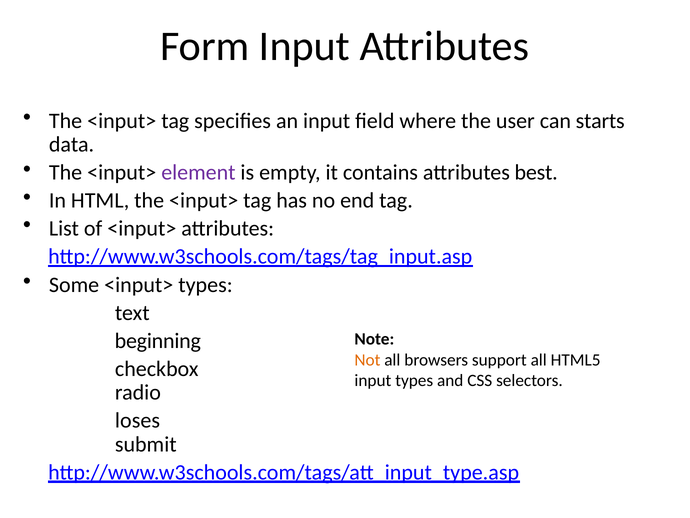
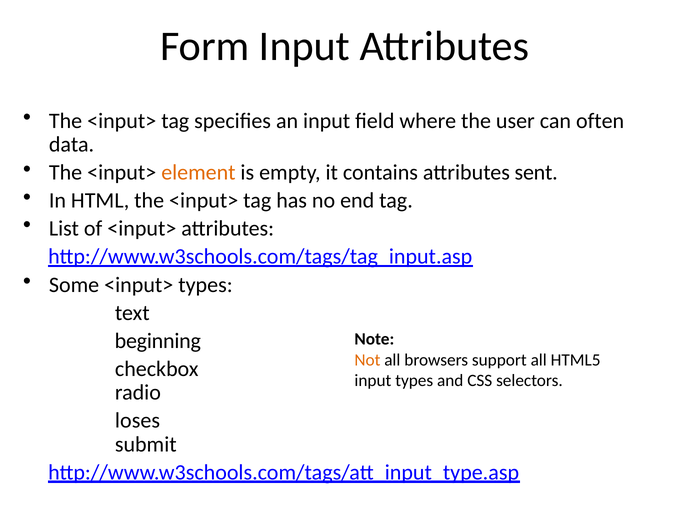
starts: starts -> often (600, 121)
element colour: purple -> orange (198, 172)
best: best -> sent (536, 172)
